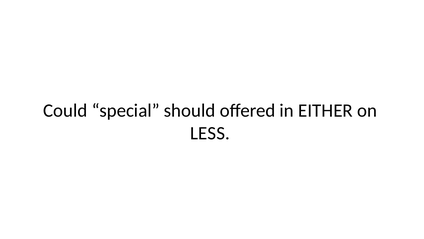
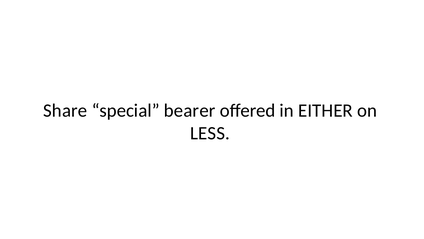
Could: Could -> Share (65, 110)
should: should -> bearer (190, 110)
